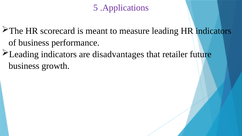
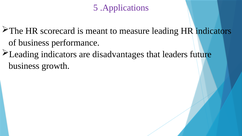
retailer: retailer -> leaders (175, 54)
